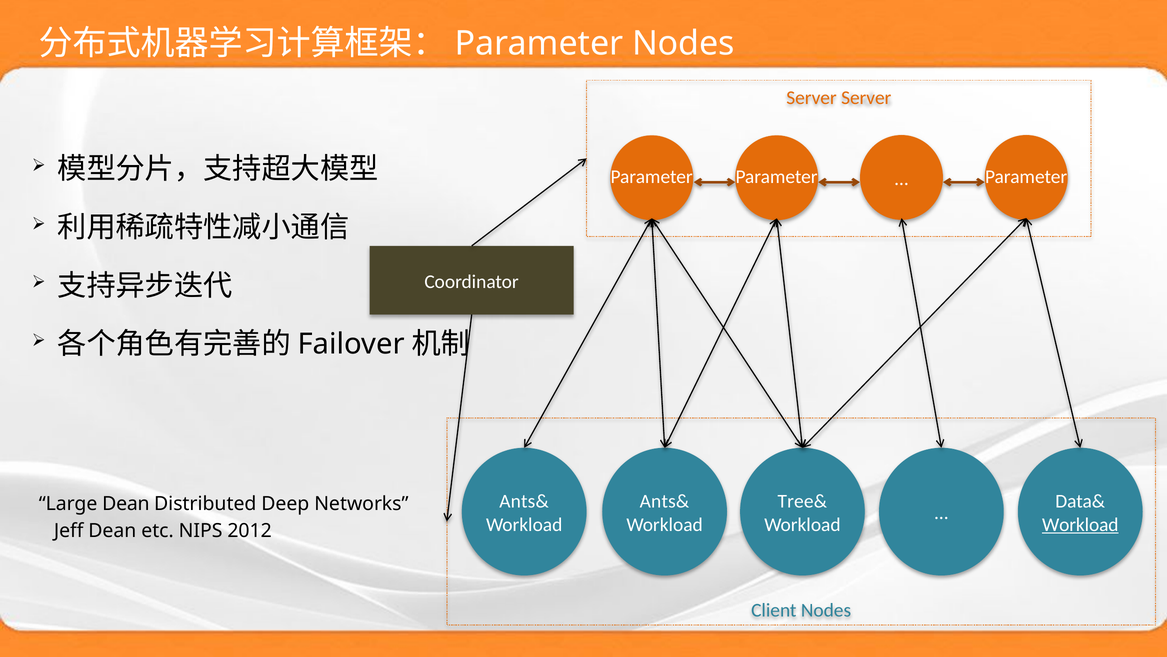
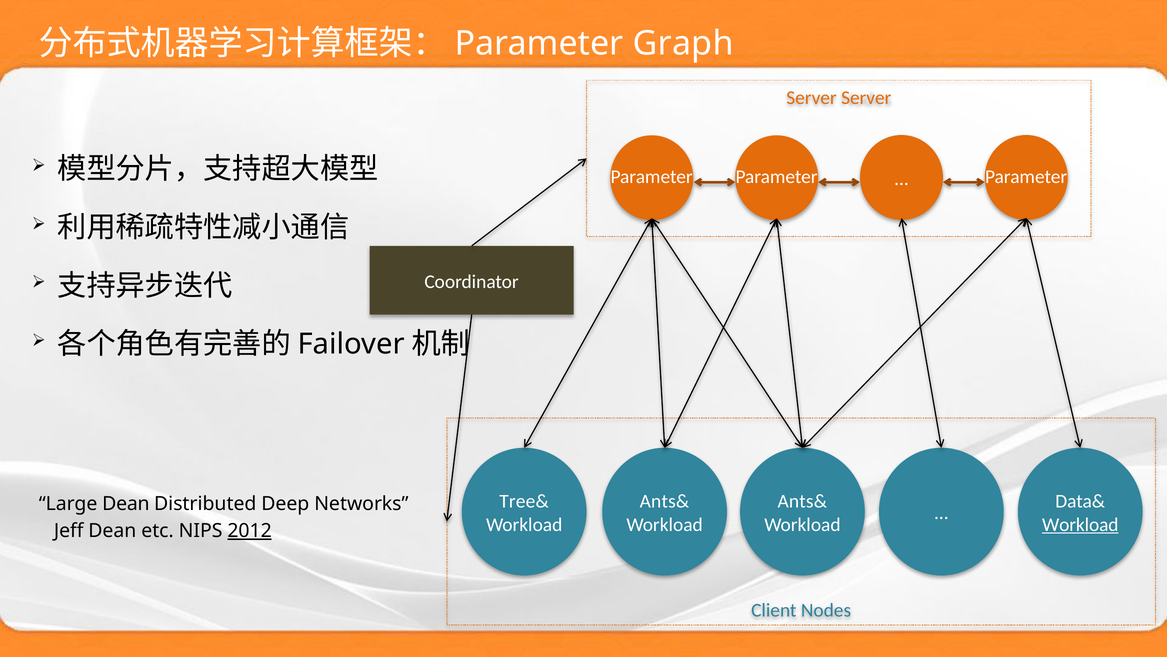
Parameter Nodes: Nodes -> Graph (683, 43)
Ants&: Ants& -> Tree& (524, 501)
Tree&: Tree& -> Ants& (802, 501)
2012 underline: none -> present (250, 531)
